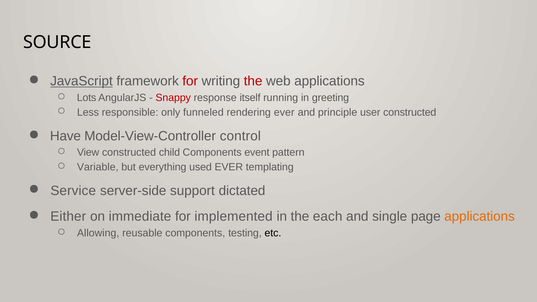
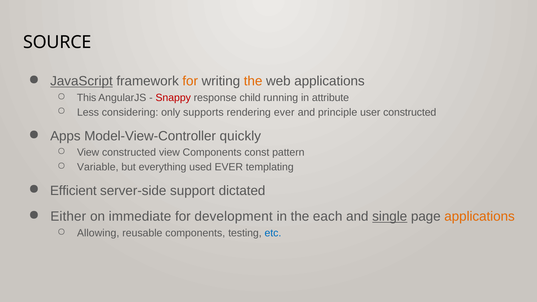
for colour: red -> orange (190, 81)
the colour: red -> orange (253, 81)
Lots: Lots -> This (87, 98)
itself: itself -> child (250, 98)
greeting: greeting -> attribute (330, 98)
responsible: responsible -> considering (130, 112)
funneled: funneled -> supports (203, 112)
Have: Have -> Apps (65, 136)
control: control -> quickly (240, 136)
constructed child: child -> view (169, 153)
event: event -> const (257, 153)
Service: Service -> Efficient (73, 191)
implemented: implemented -> development (234, 217)
single underline: none -> present (390, 217)
etc colour: black -> blue (273, 233)
